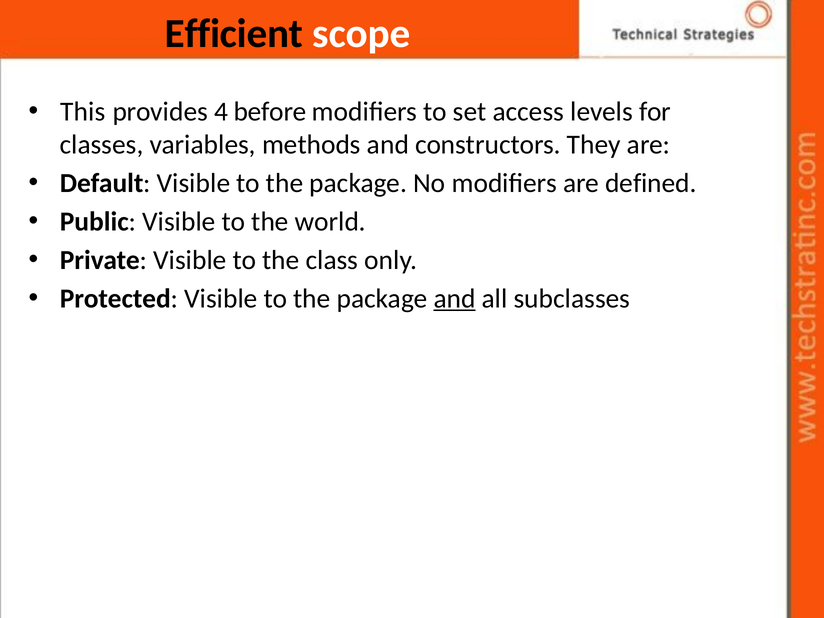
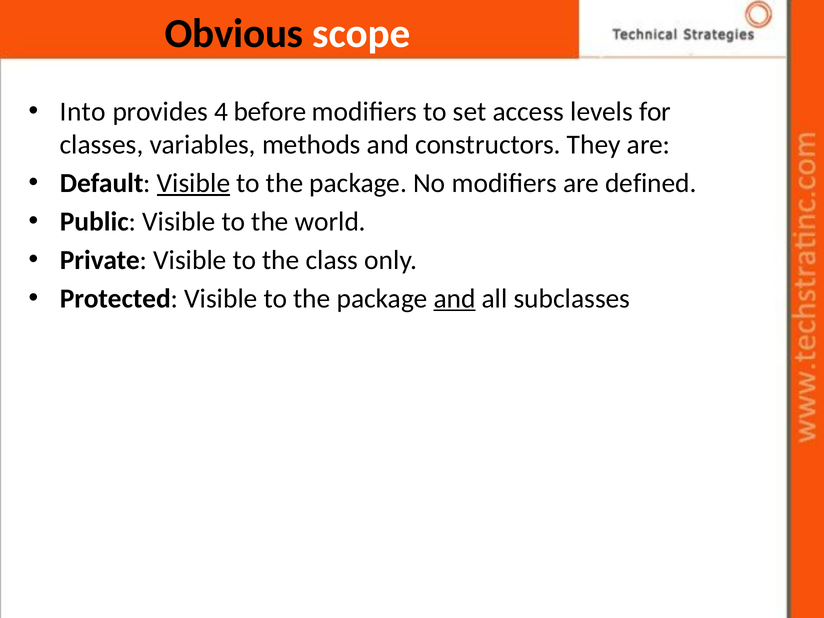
Efficient: Efficient -> Obvious (234, 34)
This: This -> Into (83, 112)
Visible underline: none -> present (194, 183)
